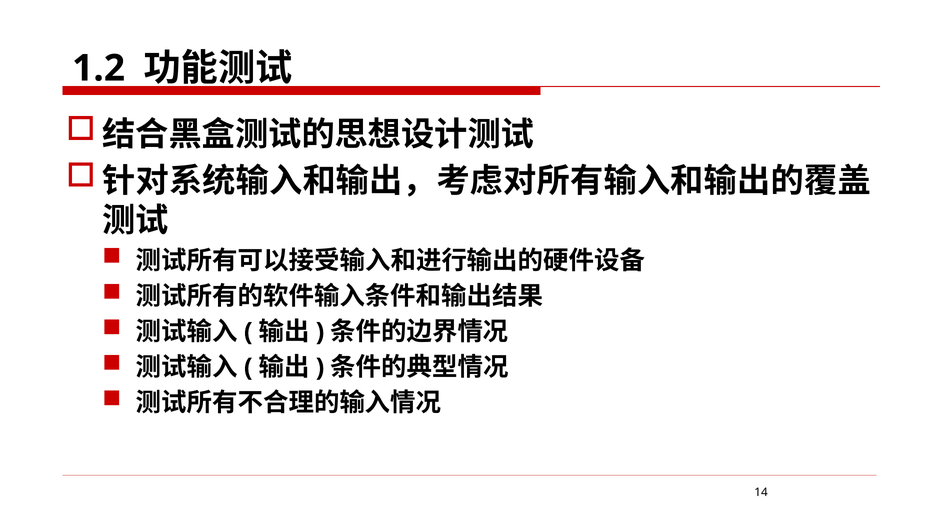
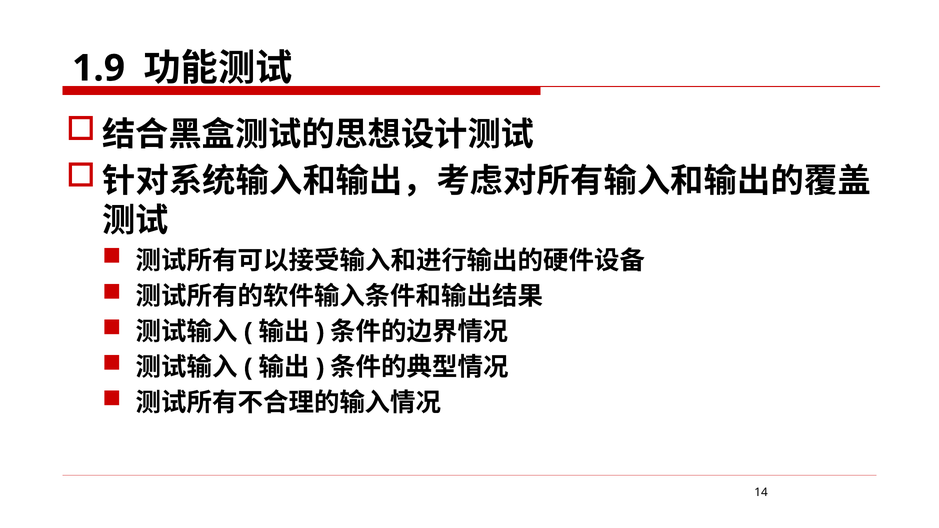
1.2: 1.2 -> 1.9 (99, 68)
